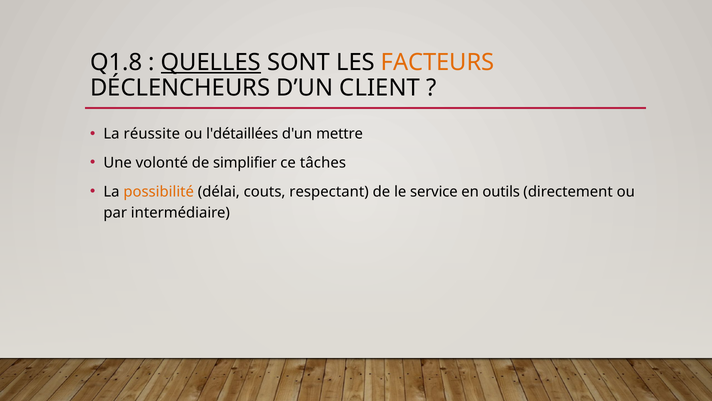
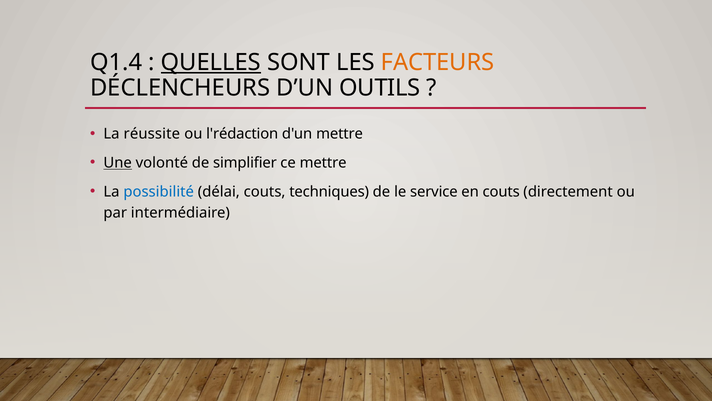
Q1.8: Q1.8 -> Q1.4 (116, 62)
CLIENT: CLIENT -> OUTILS (380, 88)
l'détaillées: l'détaillées -> l'rédaction (242, 134)
Une underline: none -> present (118, 163)
ce tâches: tâches -> mettre (323, 163)
possibilité colour: orange -> blue (159, 191)
respectant: respectant -> techniques (329, 191)
en outils: outils -> couts (501, 191)
